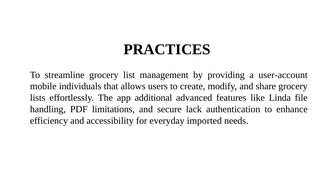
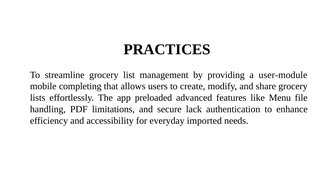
user-account: user-account -> user-module (283, 75)
individuals: individuals -> completing (80, 87)
additional: additional -> preloaded (153, 98)
Linda: Linda -> Menu (280, 98)
